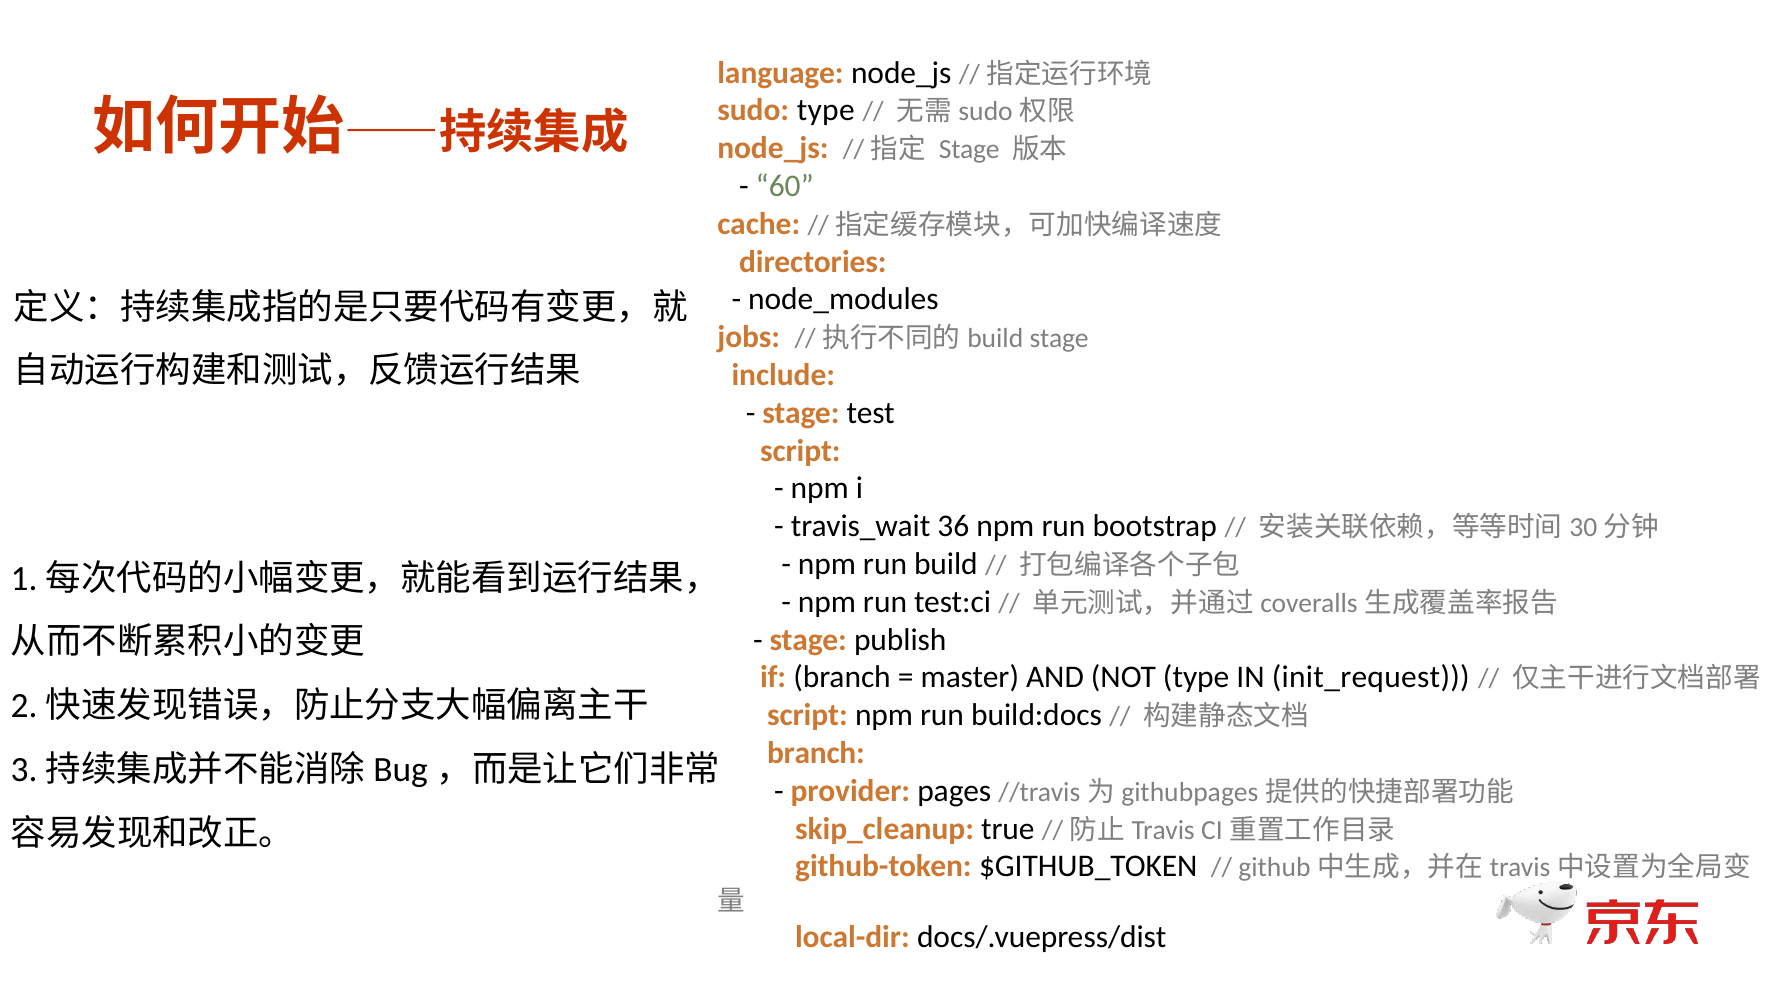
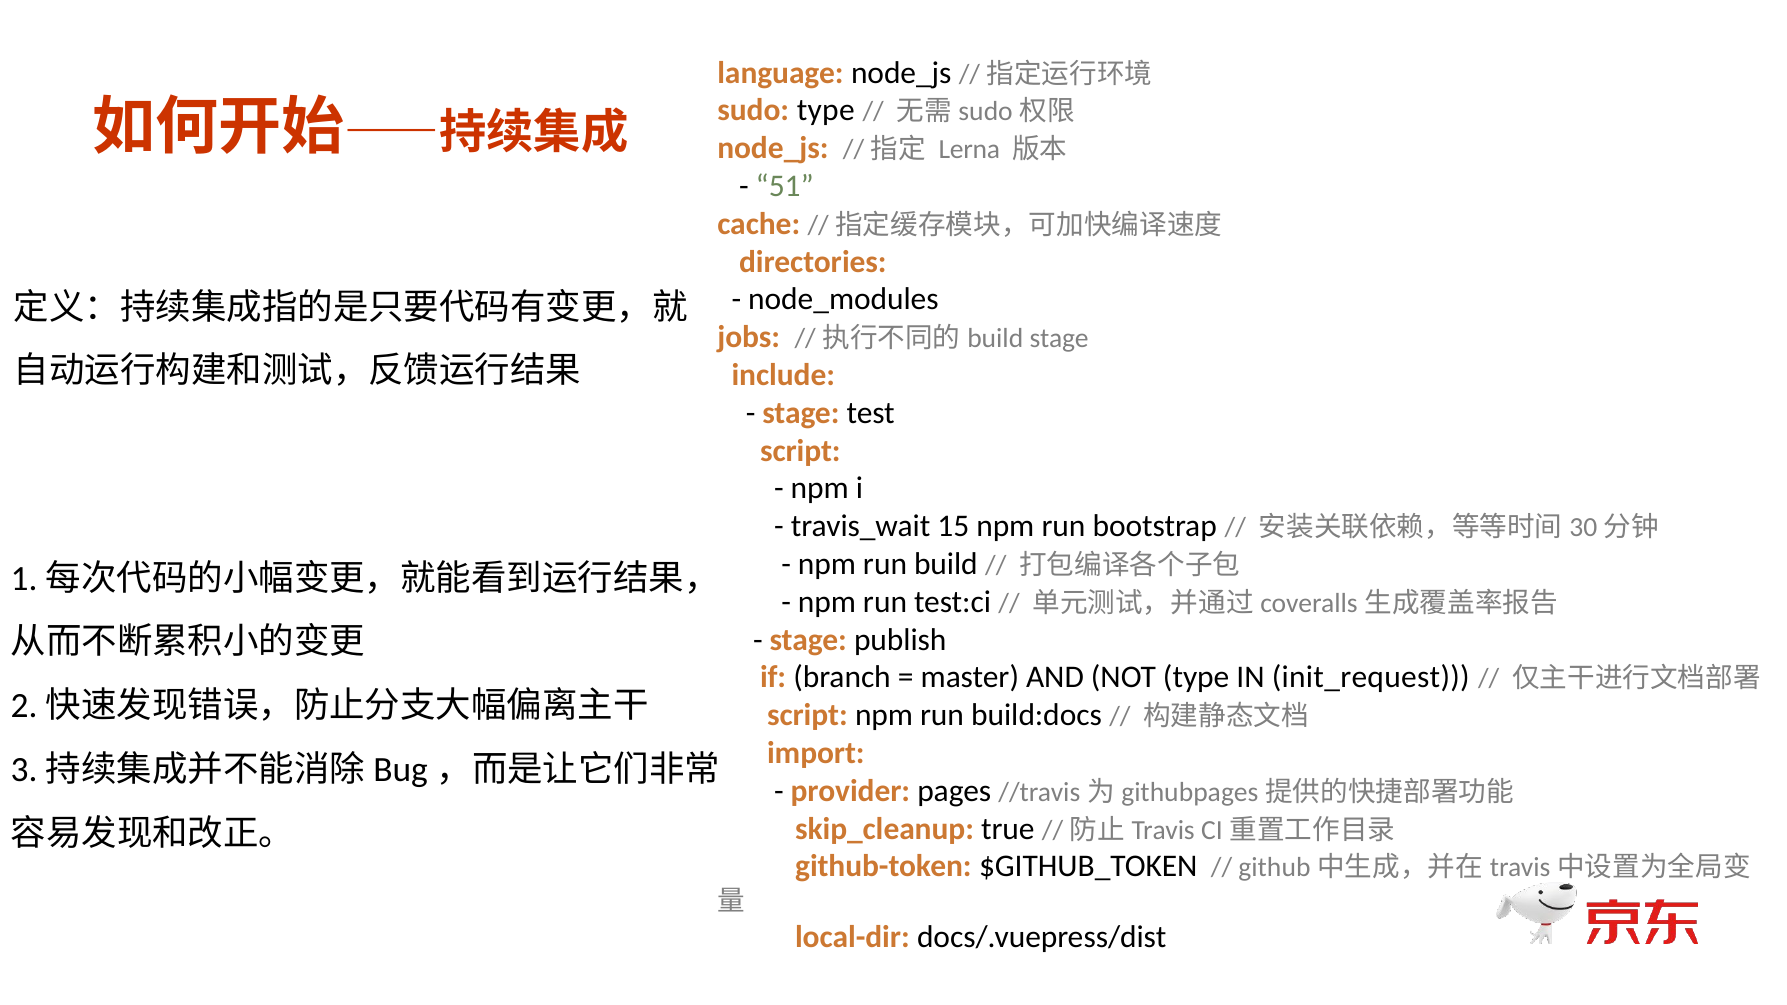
Stage: Stage -> Lerna (969, 150)
60: 60 -> 51 (785, 186)
36: 36 -> 15 (953, 526)
branch: branch -> import (816, 753)
